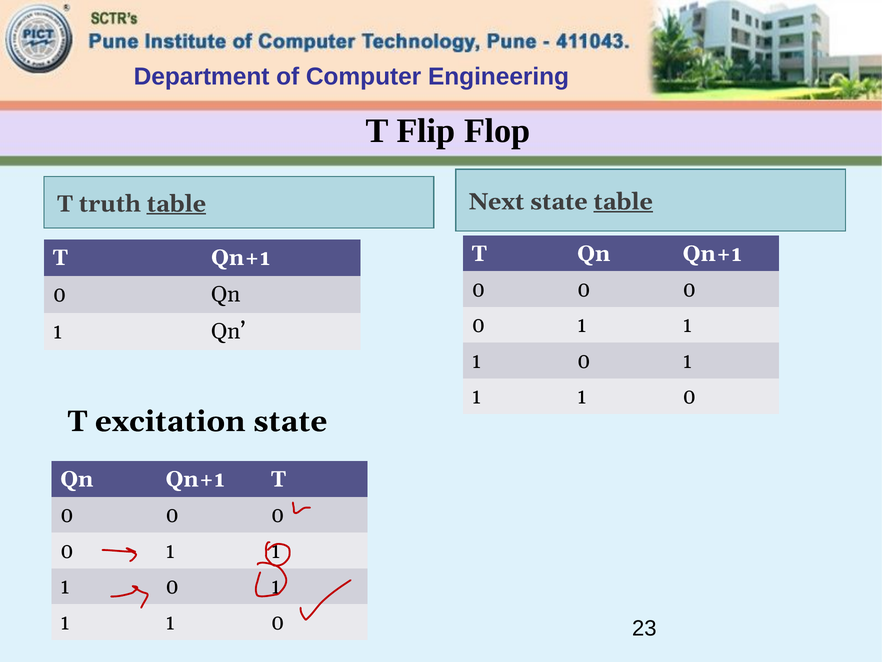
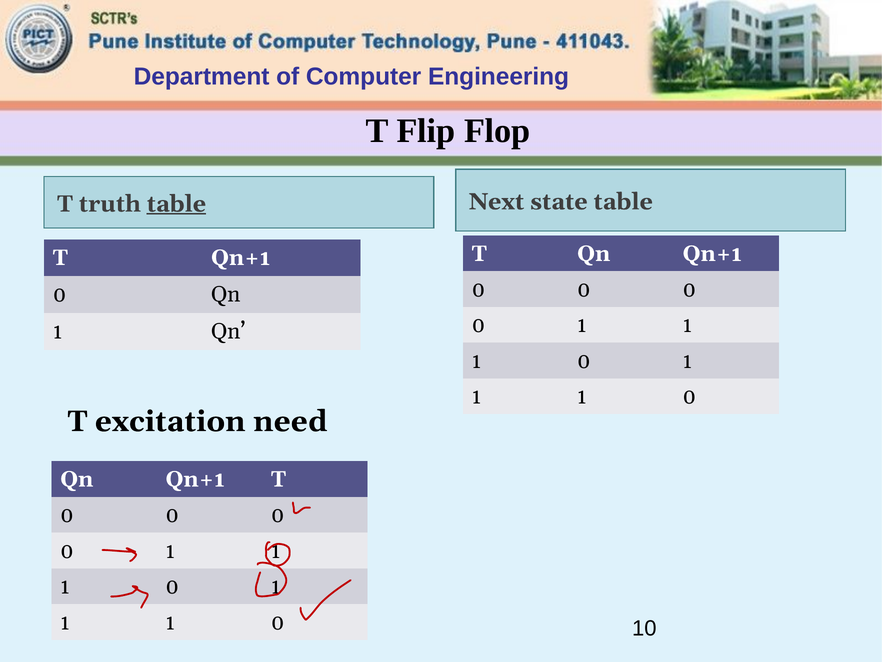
table underline: present -> none (623, 202)
excitation state: state -> need (290, 421)
23: 23 -> 10 (644, 628)
